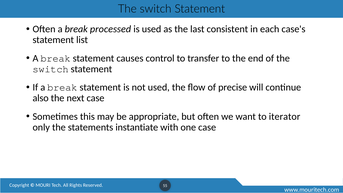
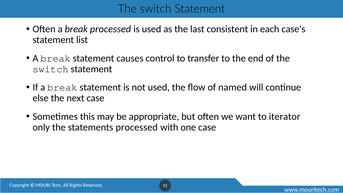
precise: precise -> named (233, 87)
also: also -> else (41, 98)
statements instantiate: instantiate -> processed (137, 127)
